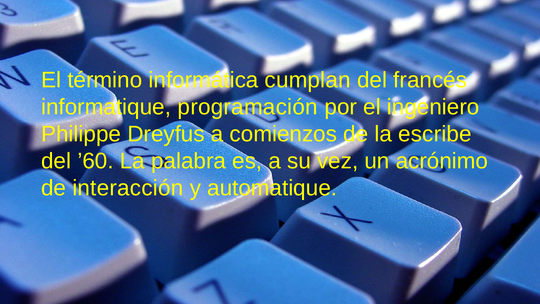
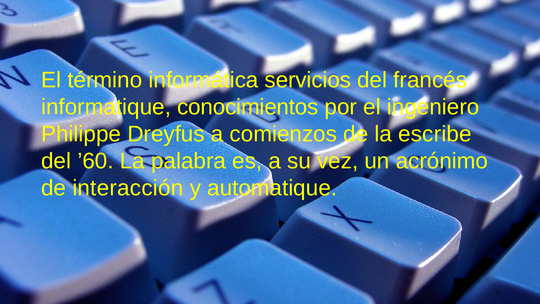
cumplan: cumplan -> servicios (308, 80)
programación: programación -> conocimientos (248, 107)
